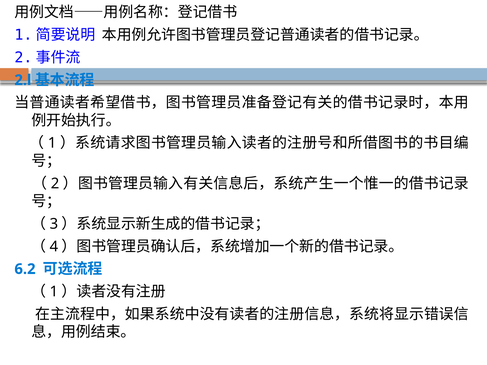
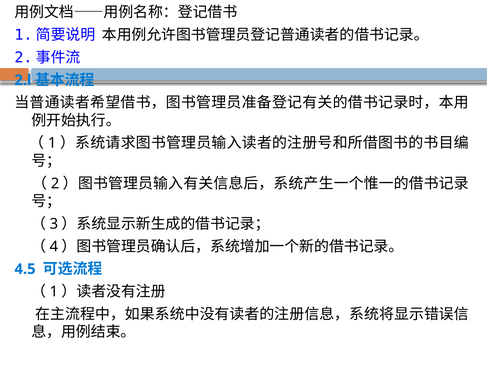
6.2: 6.2 -> 4.5 (25, 269)
